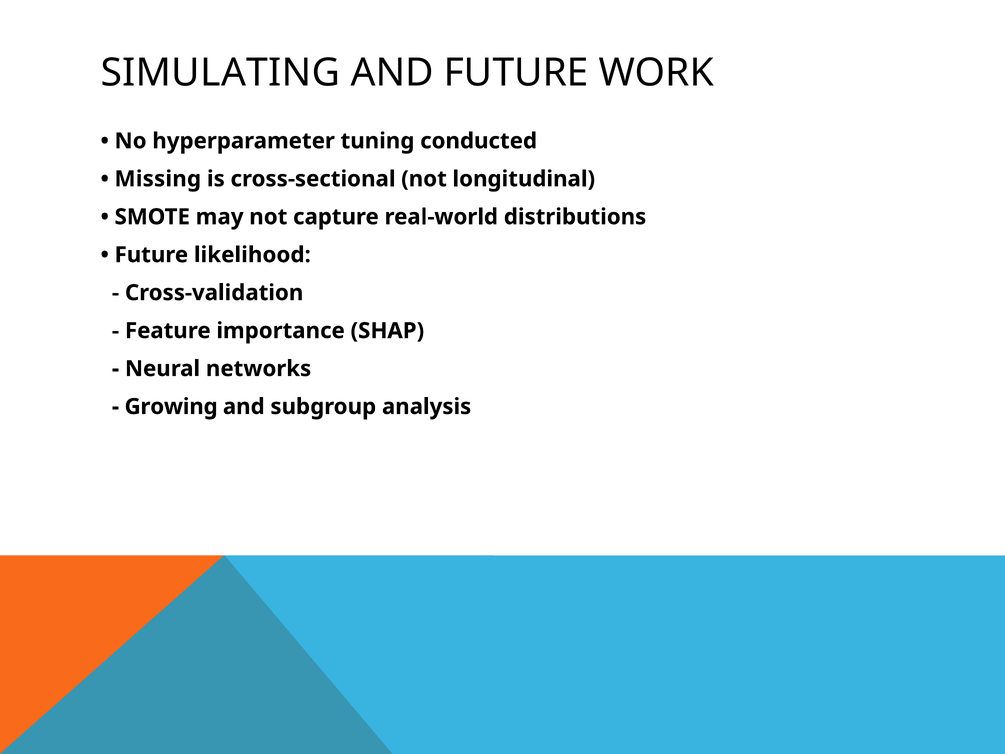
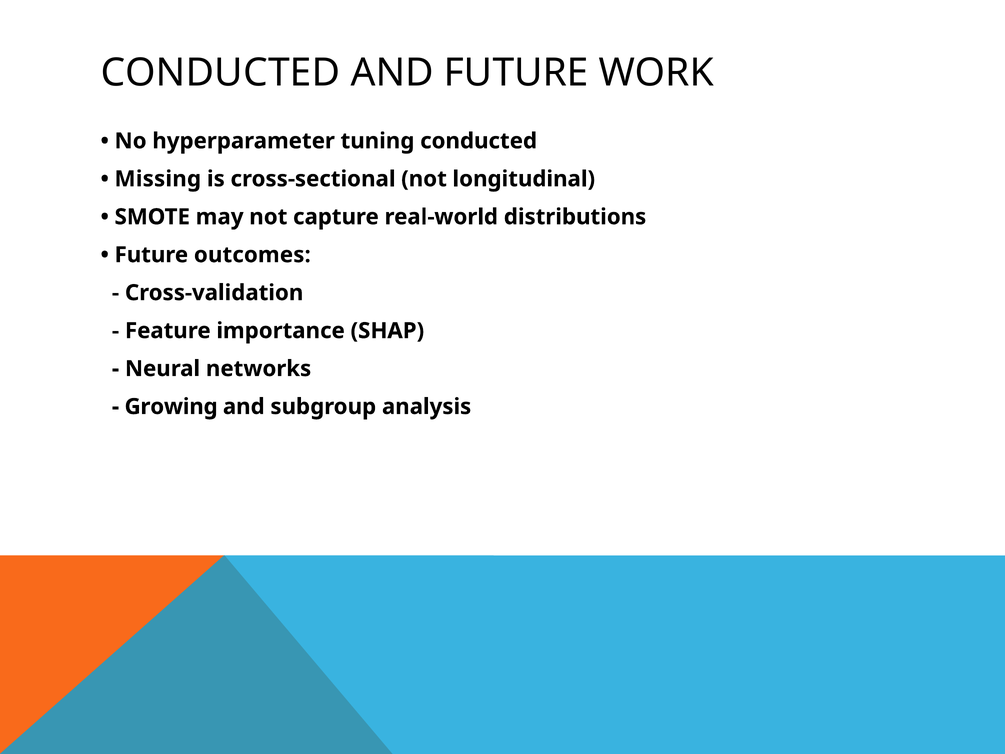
SIMULATING: SIMULATING -> CONDUCTED (220, 73)
likelihood: likelihood -> outcomes (252, 255)
